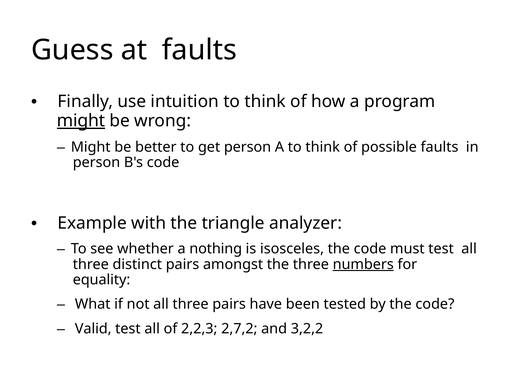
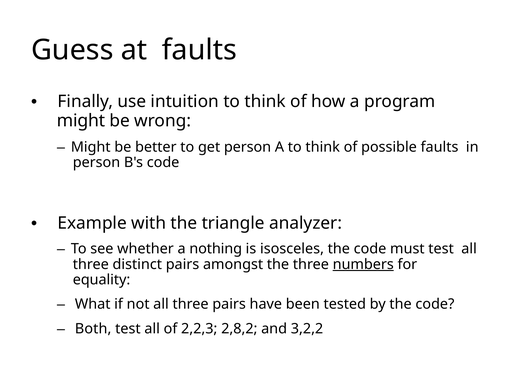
might underline: present -> none (81, 121)
Valid: Valid -> Both (93, 329)
2,7,2: 2,7,2 -> 2,8,2 (239, 329)
